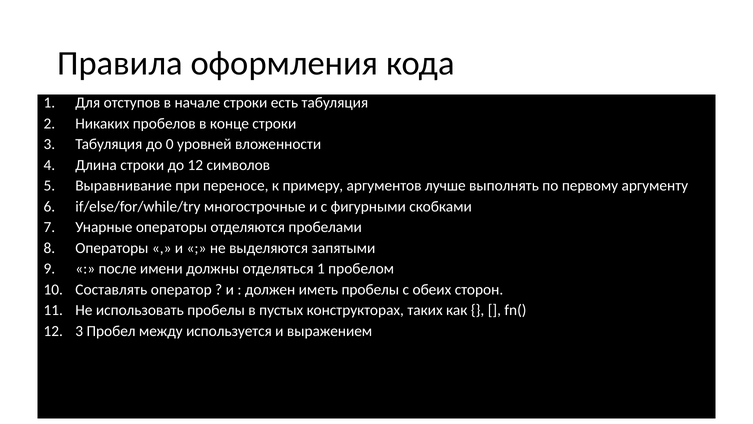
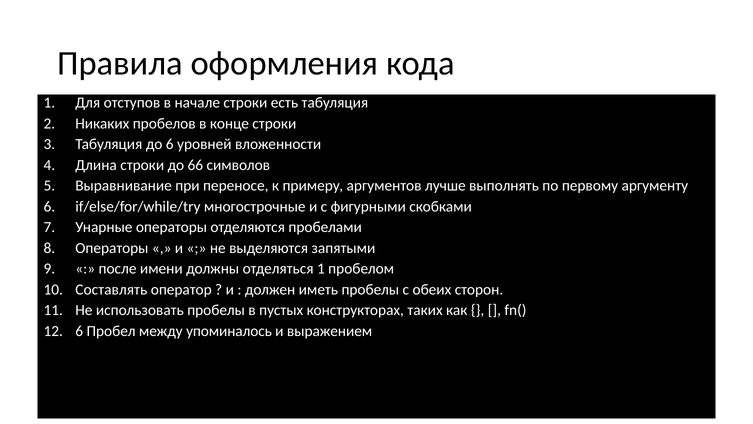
до 0: 0 -> 6 (170, 144)
до 12: 12 -> 66 (195, 165)
3: 3 -> 6 (79, 331)
используется: используется -> упоминалось (229, 331)
